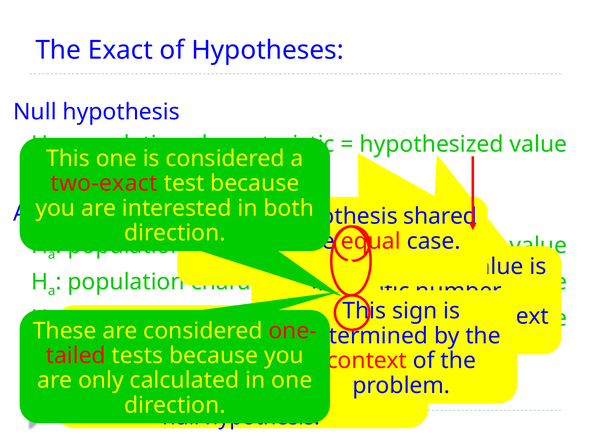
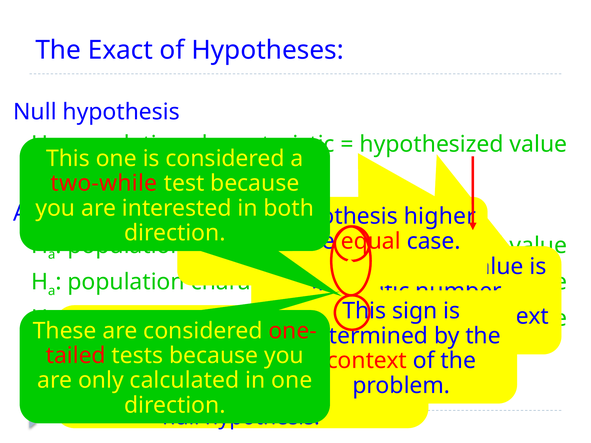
two-exact: two-exact -> two-while (104, 183)
shared: shared -> higher (440, 216)
